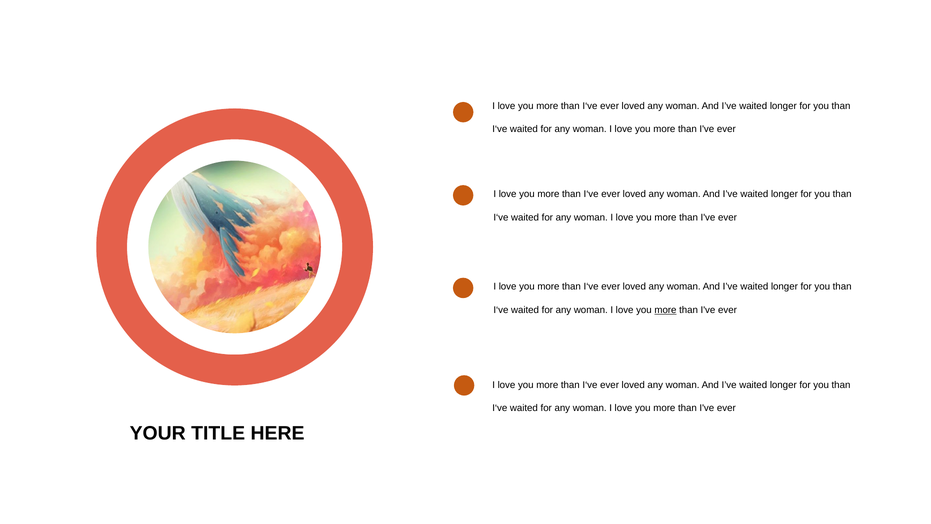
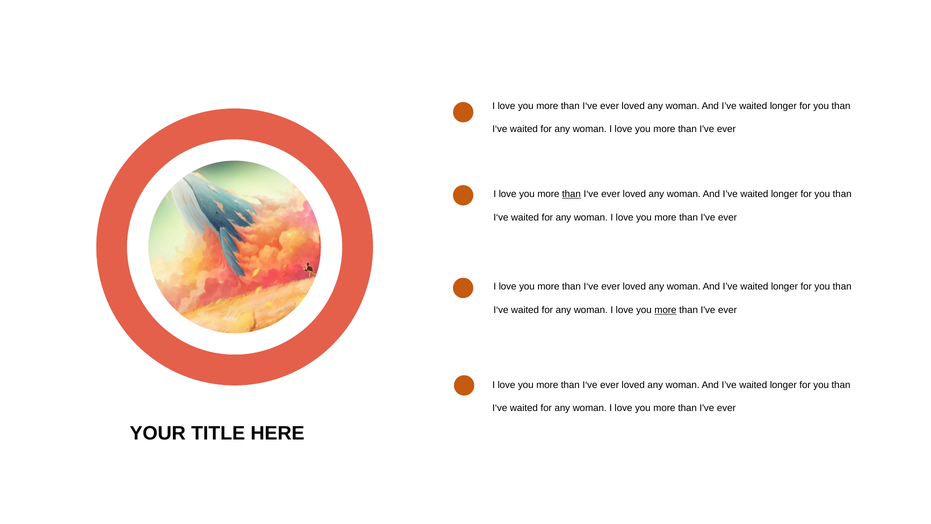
than underline: none -> present (571, 194)
